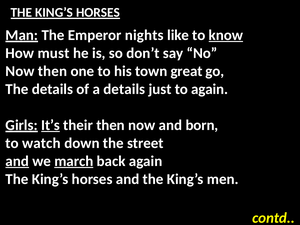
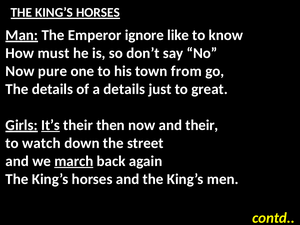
nights: nights -> ignore (144, 35)
know underline: present -> none (226, 35)
Now then: then -> pure (52, 71)
great: great -> from (186, 71)
to again: again -> great (210, 89)
and born: born -> their (202, 125)
and underline: present -> none (17, 161)
